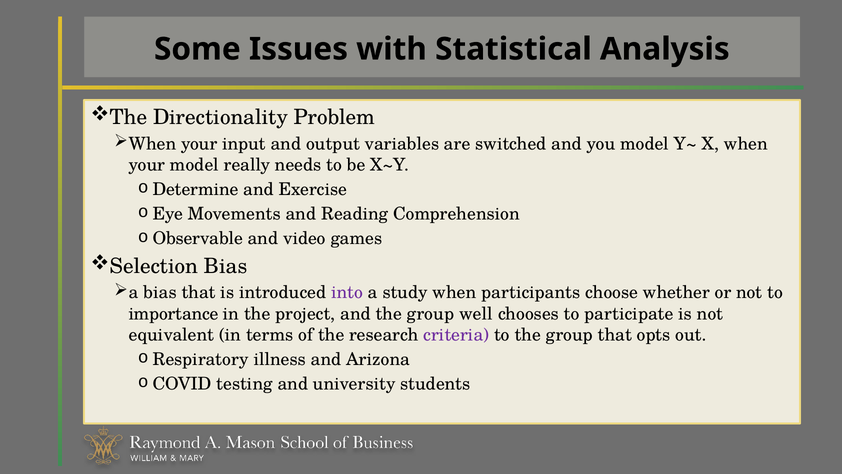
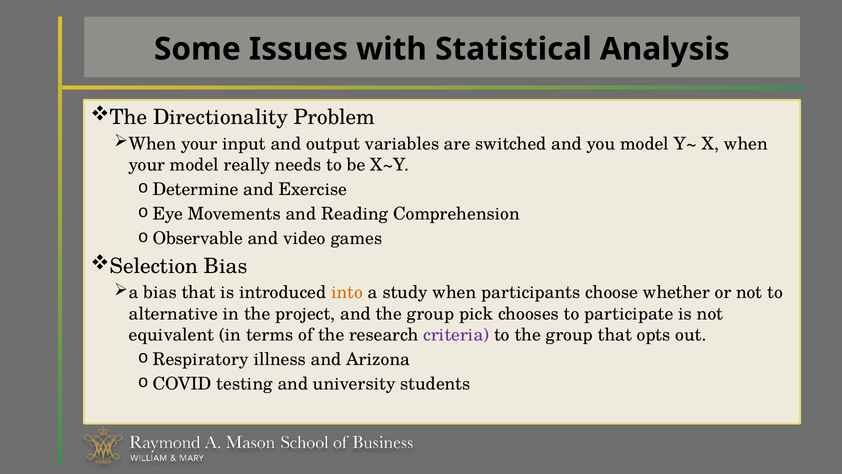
into colour: purple -> orange (347, 292)
importance: importance -> alternative (174, 314)
well: well -> pick (476, 314)
